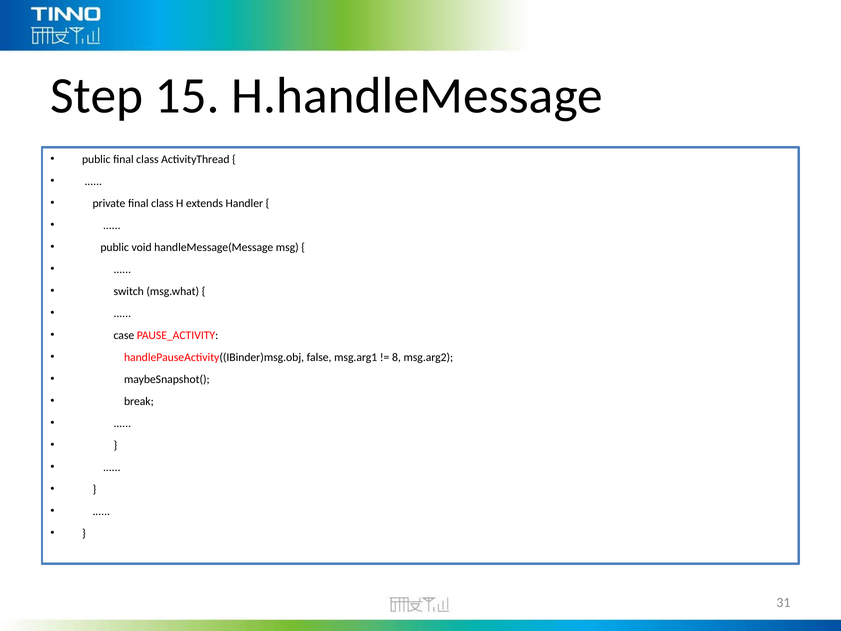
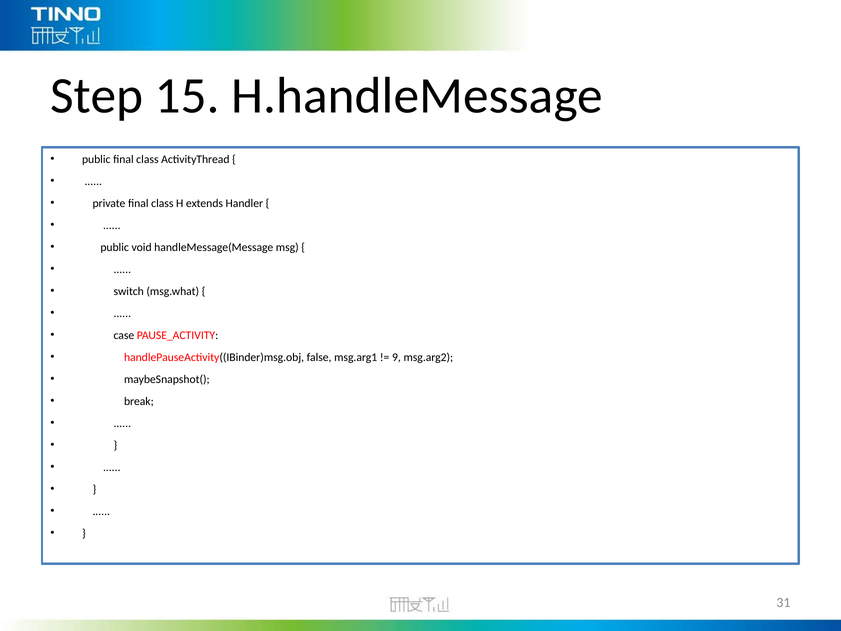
8: 8 -> 9 (396, 357)
